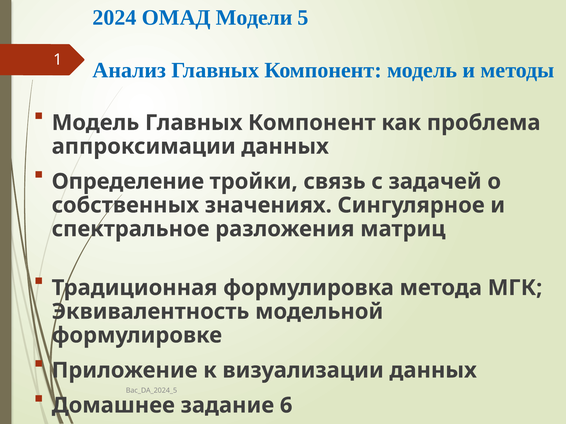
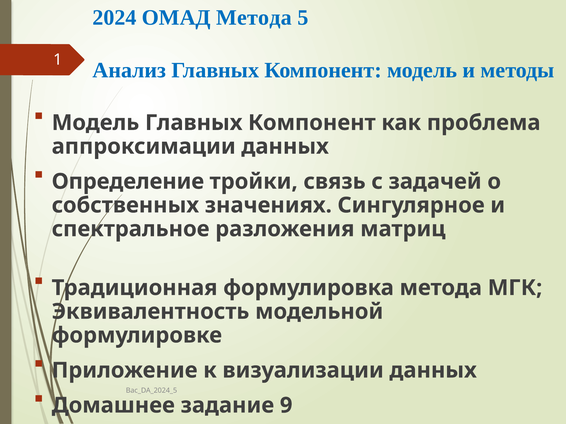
ОМАД Модели: Модели -> Метода (254, 18)
6: 6 -> 9 (286, 406)
